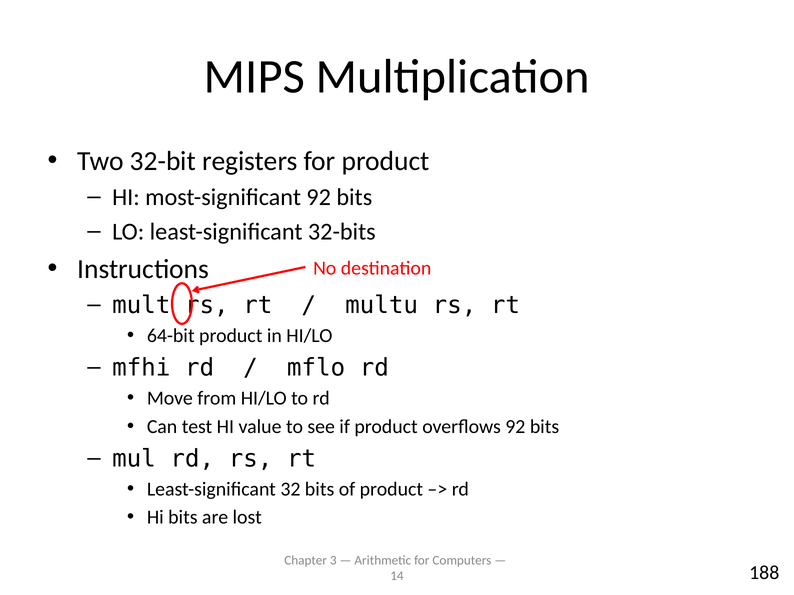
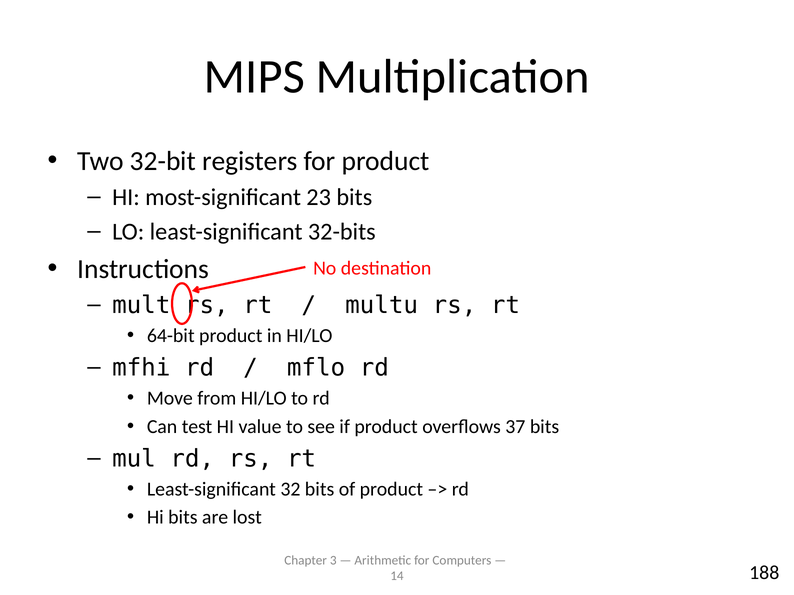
most-significant 92: 92 -> 23 (319, 198)
overflows 92: 92 -> 37 (515, 427)
